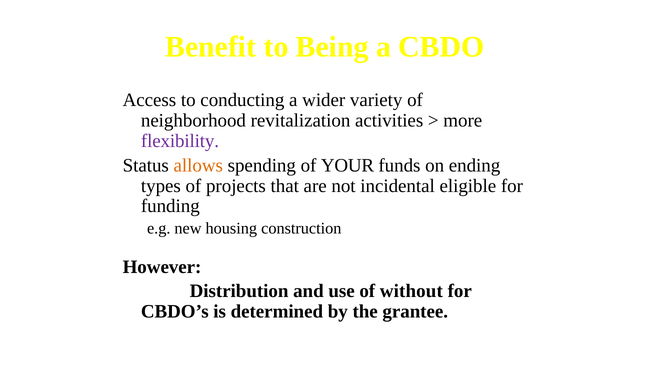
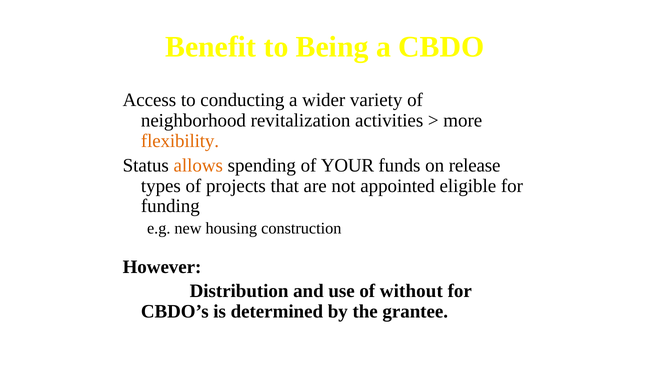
flexibility colour: purple -> orange (180, 141)
ending: ending -> release (475, 165)
incidental: incidental -> appointed (398, 186)
